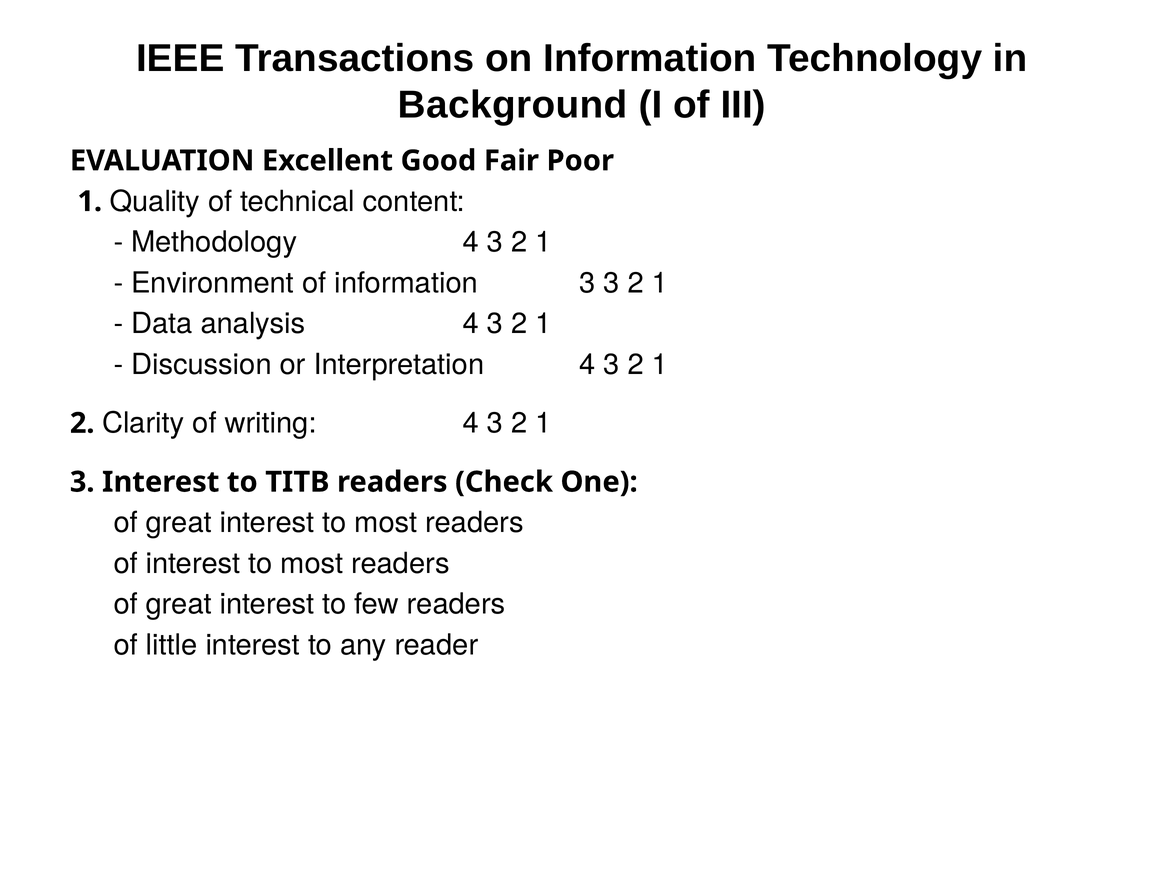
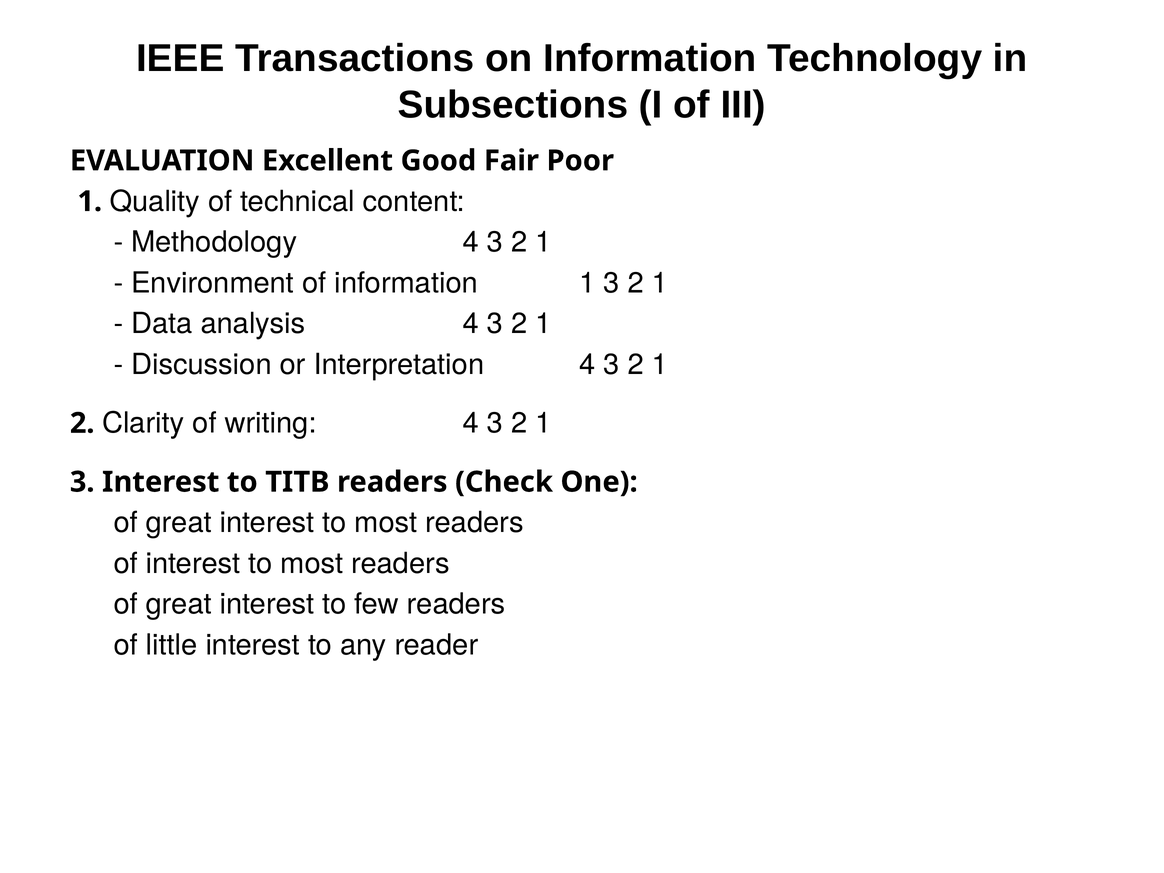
Background: Background -> Subsections (513, 105)
information 3: 3 -> 1 (587, 283)
